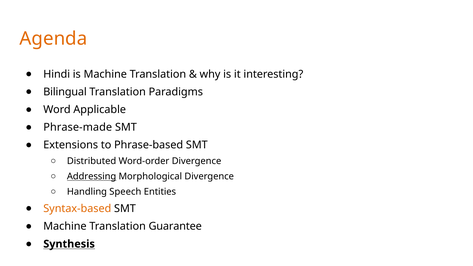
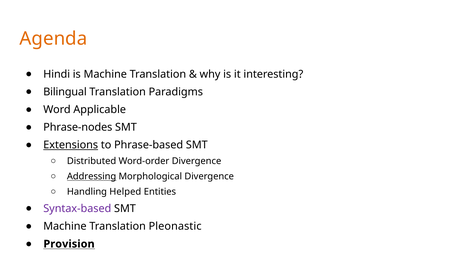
Phrase-made: Phrase-made -> Phrase-nodes (78, 127)
Extensions underline: none -> present (71, 145)
Speech: Speech -> Helped (125, 192)
Syntax-based colour: orange -> purple (77, 209)
Guarantee: Guarantee -> Pleonastic (175, 226)
Synthesis: Synthesis -> Provision (69, 244)
